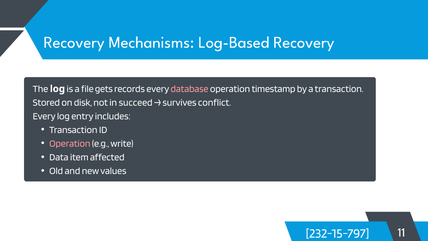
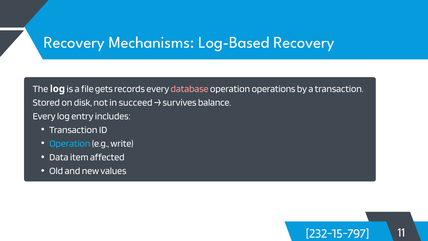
timestamp: timestamp -> operations (274, 89)
conflict: conflict -> balance (215, 102)
Operation colour: pink -> light blue (70, 143)
